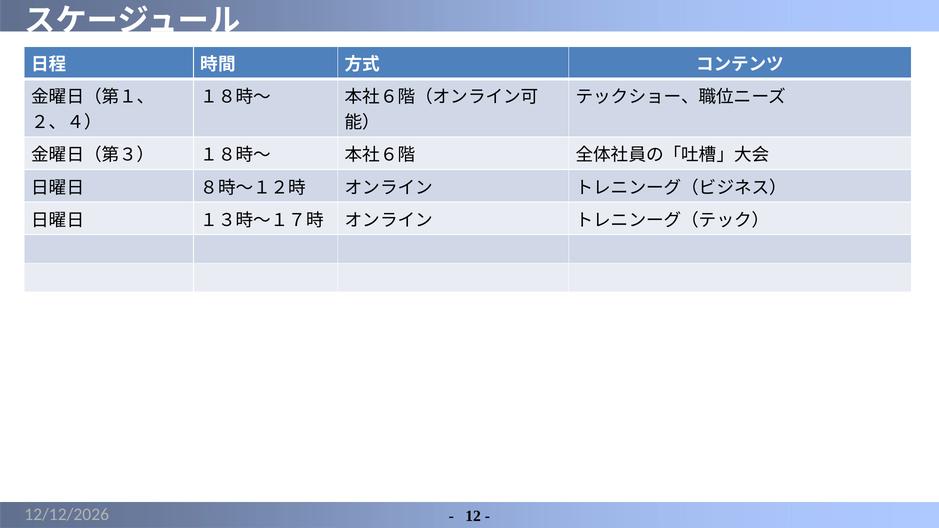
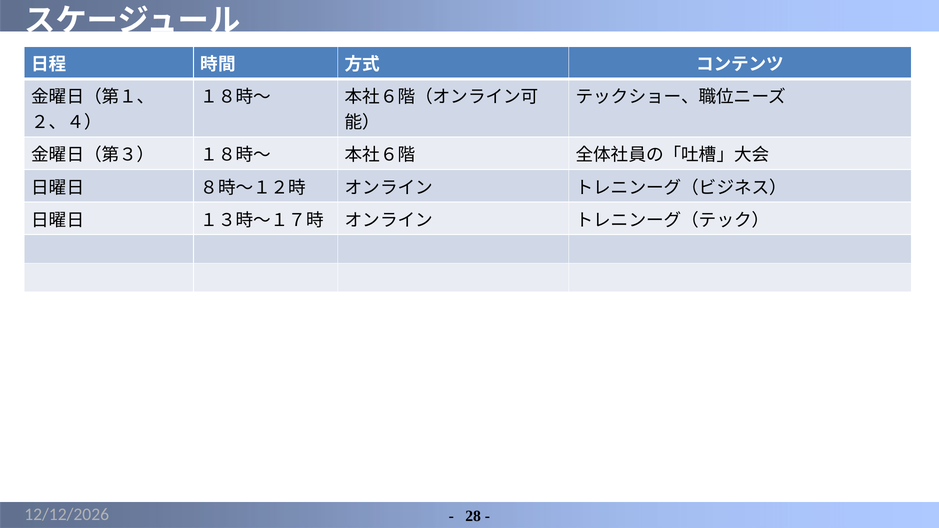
12: 12 -> 28 (473, 516)
